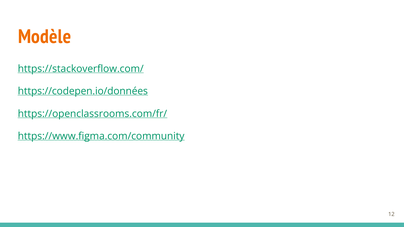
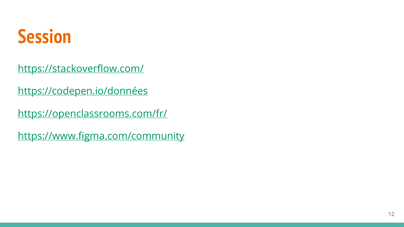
Modèle: Modèle -> Session (45, 37)
